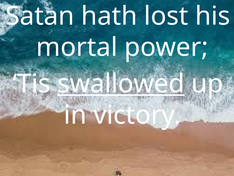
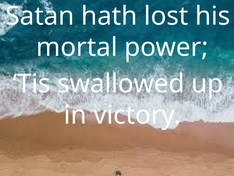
swallowed underline: present -> none (121, 84)
